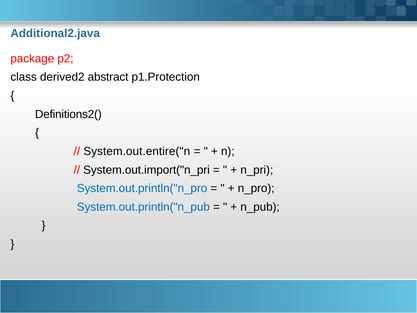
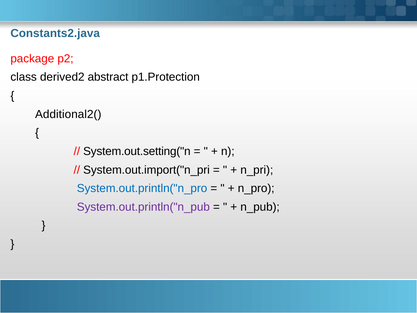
Additional2.java: Additional2.java -> Constants2.java (55, 33)
Definitions2(: Definitions2( -> Additional2( (68, 114)
System.out.entire("n: System.out.entire("n -> System.out.setting("n (137, 151)
System.out.println("n_pub colour: blue -> purple (143, 207)
